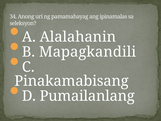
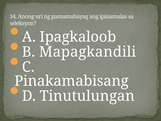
Alalahanin: Alalahanin -> Ipagkaloob (78, 37)
Pumailanlang: Pumailanlang -> Tinutulungan (87, 96)
